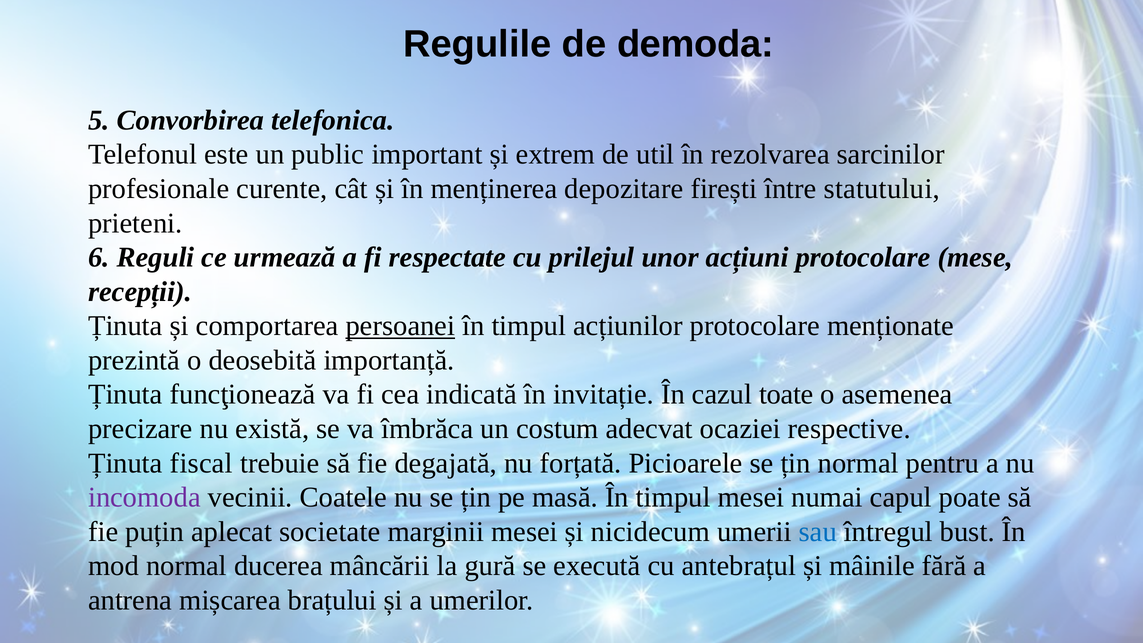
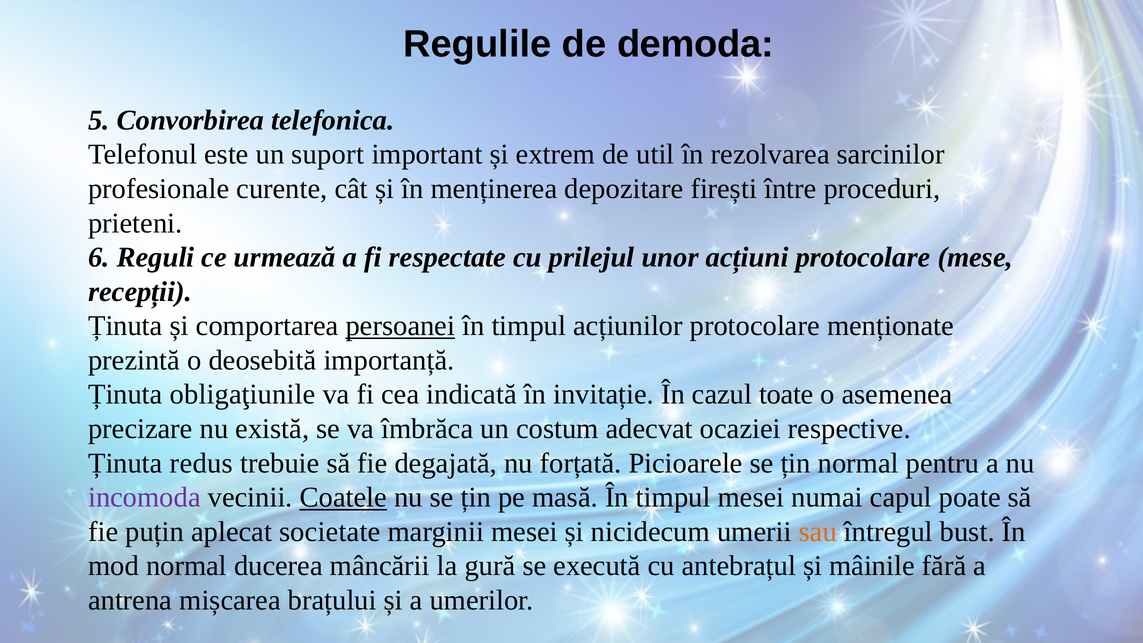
public: public -> suport (328, 154)
statutului: statutului -> proceduri (882, 189)
funcţionează: funcţionează -> obligaţiunile (243, 395)
fiscal: fiscal -> redus (201, 463)
Coatele underline: none -> present (343, 497)
sau colour: blue -> orange (818, 532)
